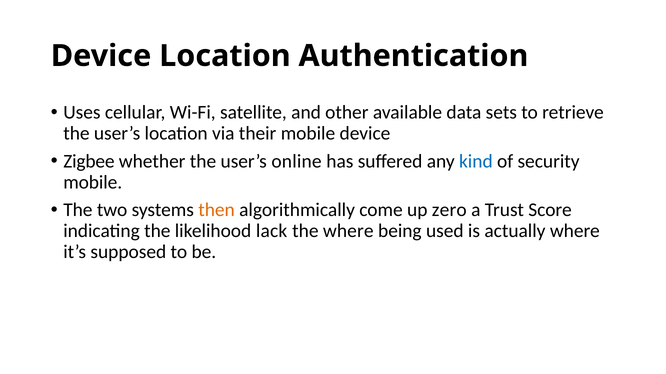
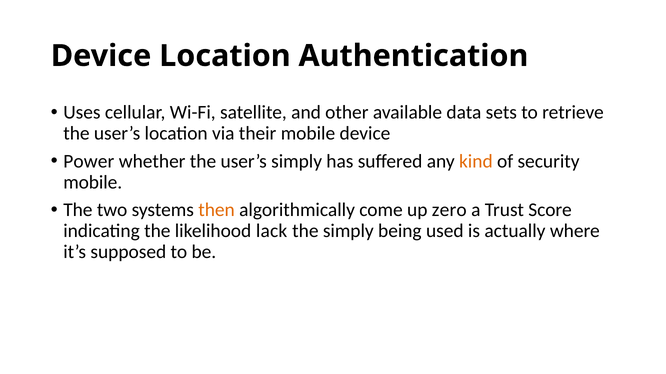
Zigbee: Zigbee -> Power (89, 162)
user’s online: online -> simply (297, 162)
kind colour: blue -> orange (476, 162)
the where: where -> simply (348, 231)
